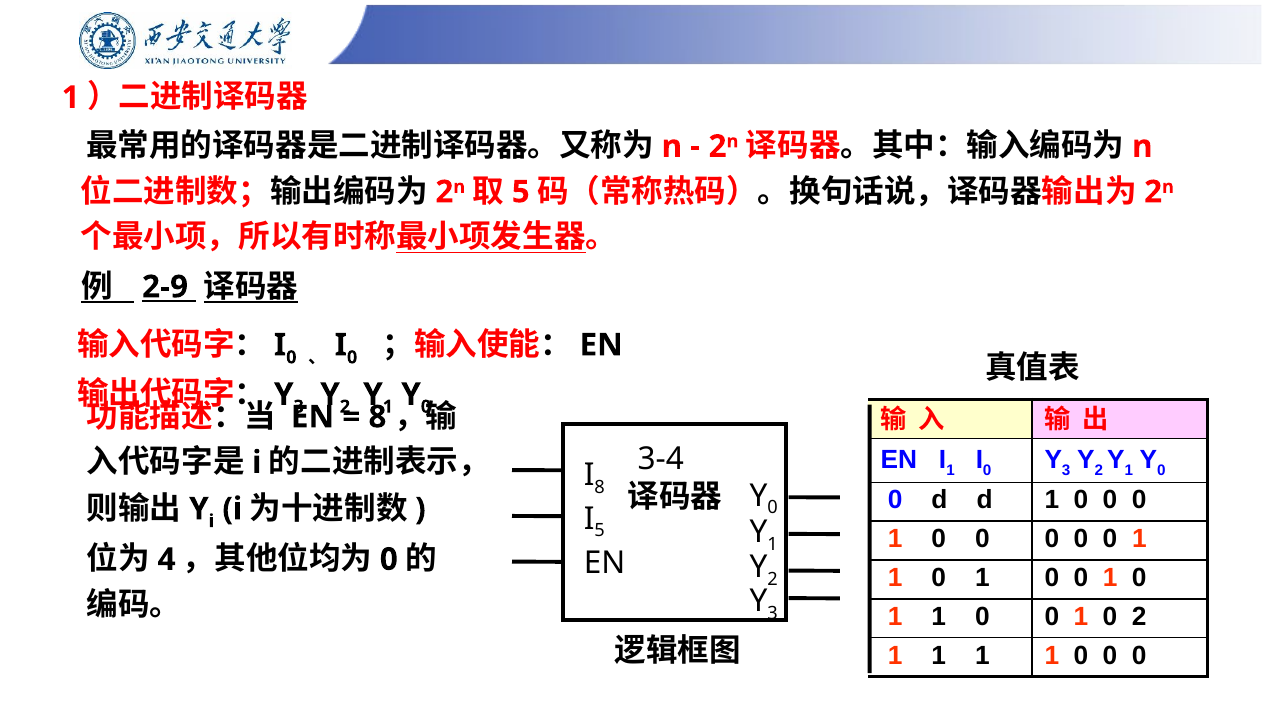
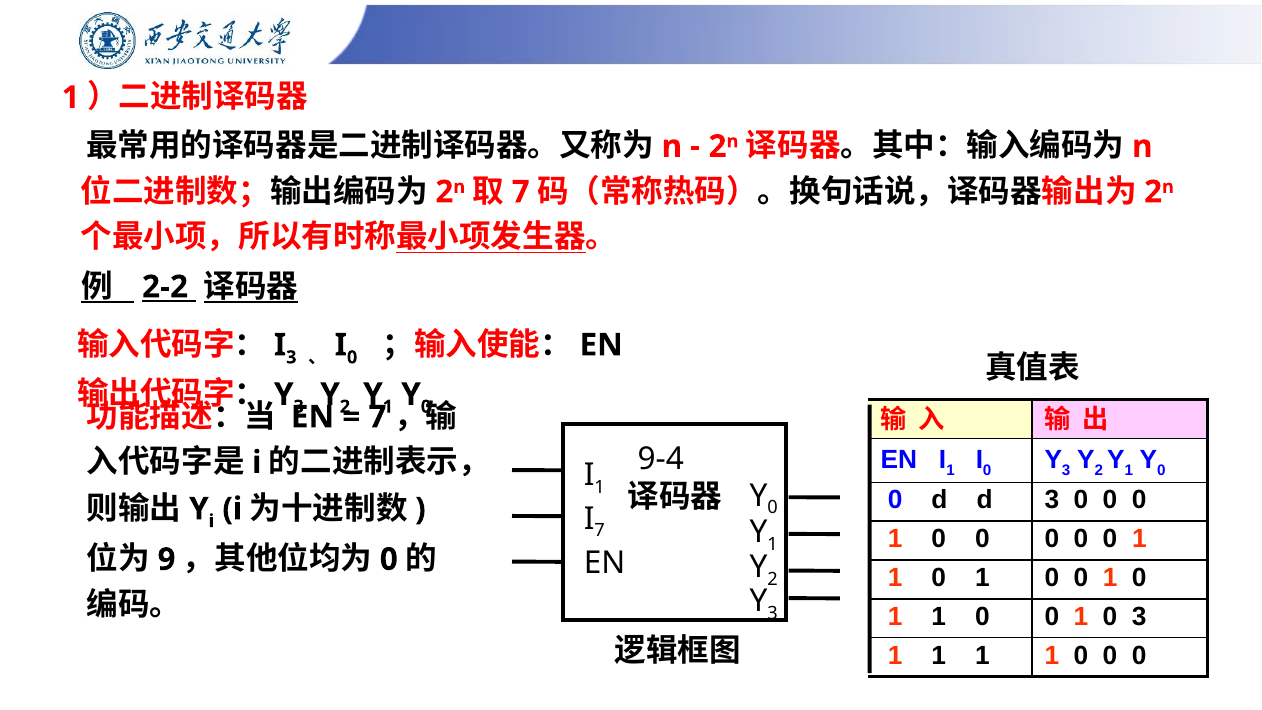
5: 5 -> 7 (521, 192)
2-9: 2-9 -> 2-2 (165, 287)
0: 0 -> 3 (291, 357)
8: 8 -> 7 (377, 417)
3-4: 3-4 -> 9-4 (661, 459)
8: 8 -> 1 (599, 488)
d 1: 1 -> 3 (1052, 500)
5: 5 -> 7 (599, 531)
4: 4 -> 9 (167, 559)
0 2: 2 -> 3 (1139, 617)
